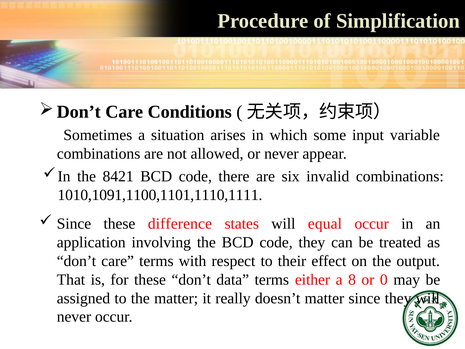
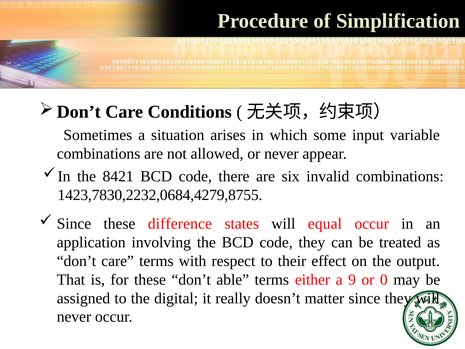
1010,1091,1100,1101,1110,1111: 1010,1091,1100,1101,1110,1111 -> 1423,7830,2232,0684,4279,8755 (160, 195)
data: data -> able (233, 279)
8: 8 -> 9 (352, 279)
the matter: matter -> digital (176, 298)
